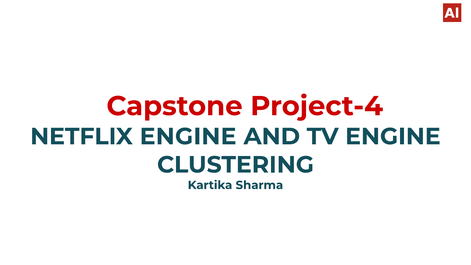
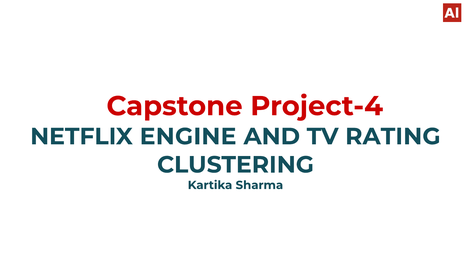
TV ENGINE: ENGINE -> RATING (393, 136)
